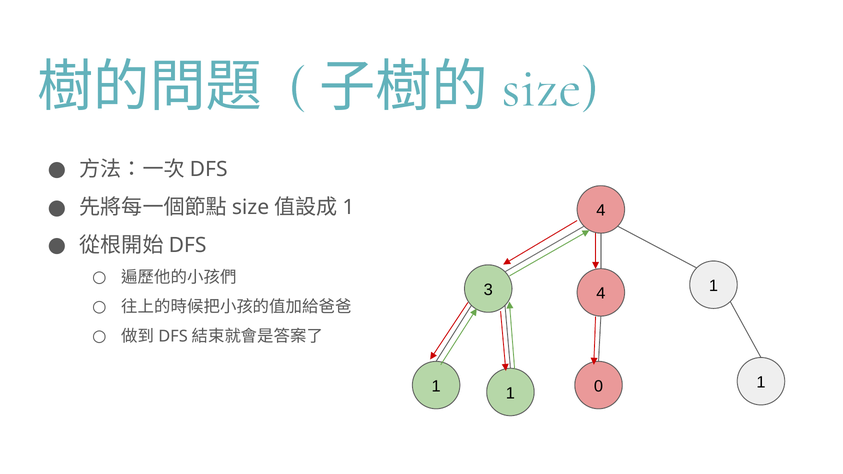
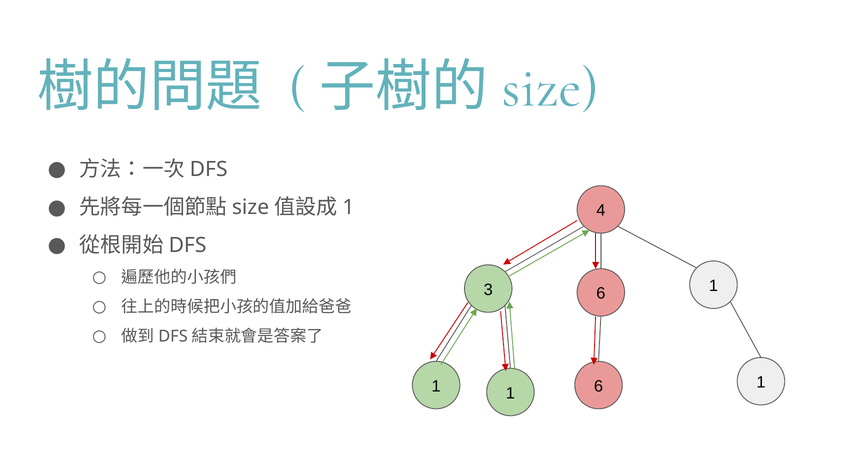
3 4: 4 -> 6 (601, 294)
1 0: 0 -> 6 (599, 386)
